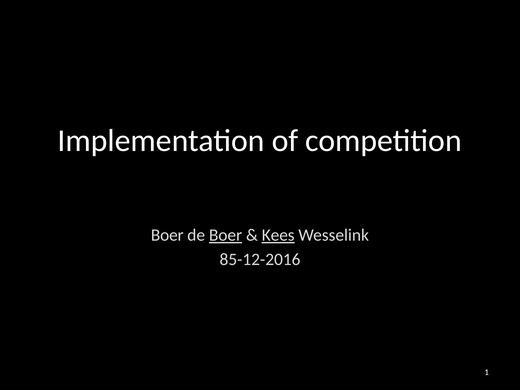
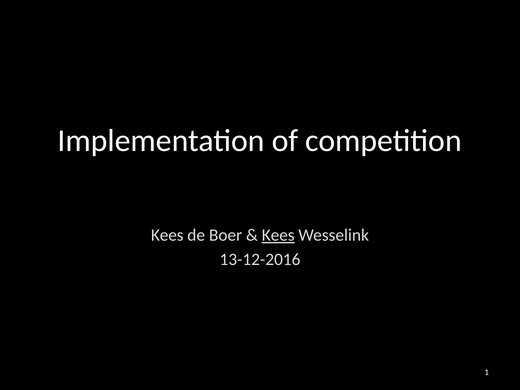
Boer: Boer -> Kees (167, 235)
Boer underline: present -> none (226, 235)
85-12-2016: 85-12-2016 -> 13-12-2016 (260, 259)
